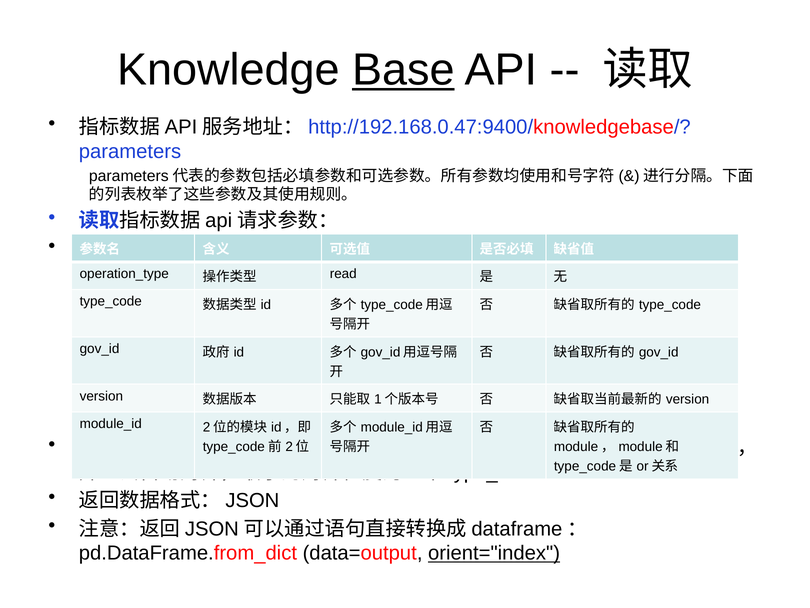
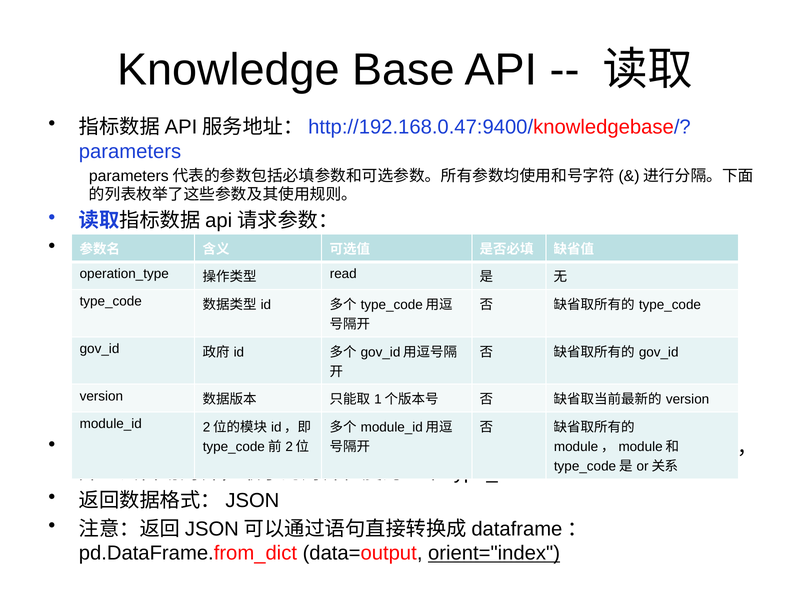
Base underline: present -> none (403, 70)
